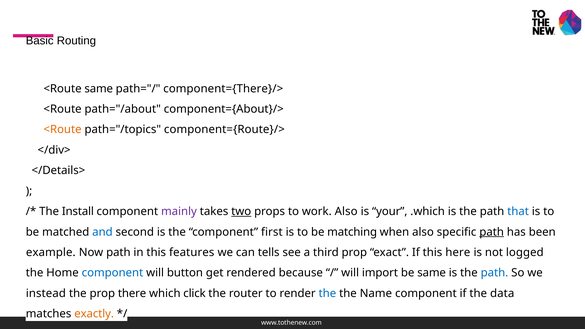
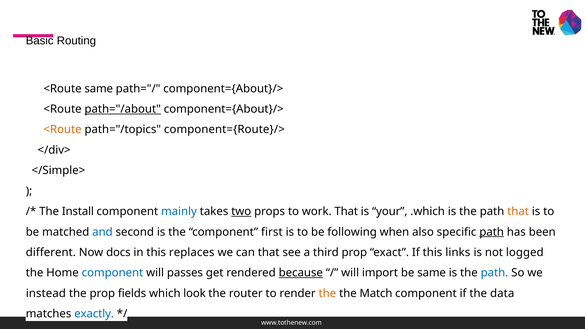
path="/ component={There}/>: component={There}/> -> component={About}/> (223, 89)
path="/about underline: none -> present (123, 109)
</Details>: </Details> -> </Simple> (58, 171)
mainly colour: purple -> blue (179, 211)
work Also: Also -> That (346, 211)
that colour: blue -> orange (518, 211)
matching: matching -> following (352, 232)
example: example -> different (51, 252)
Now path: path -> docs (118, 252)
features: features -> replaces (192, 252)
can tells: tells -> that (269, 252)
here: here -> links (458, 252)
button: button -> passes (185, 273)
because underline: none -> present (301, 273)
there: there -> fields (132, 293)
click: click -> look (195, 293)
the colour: blue -> orange (327, 293)
Name: Name -> Match (376, 293)
exactly colour: orange -> blue (94, 314)
